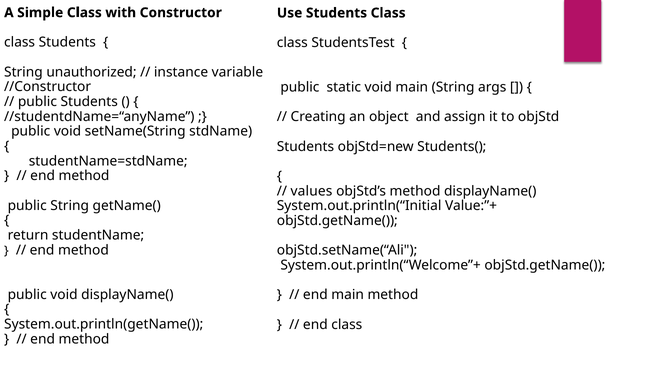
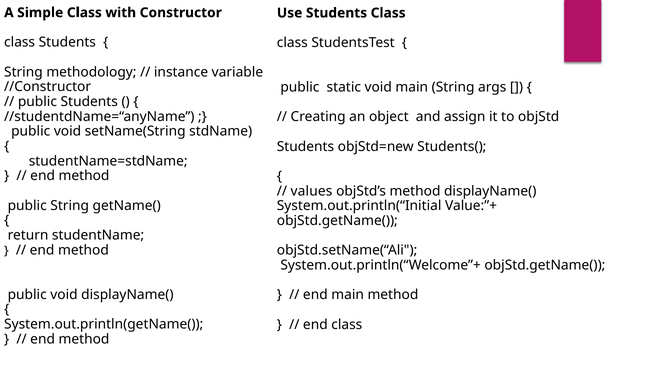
unauthorized: unauthorized -> methodology (91, 72)
